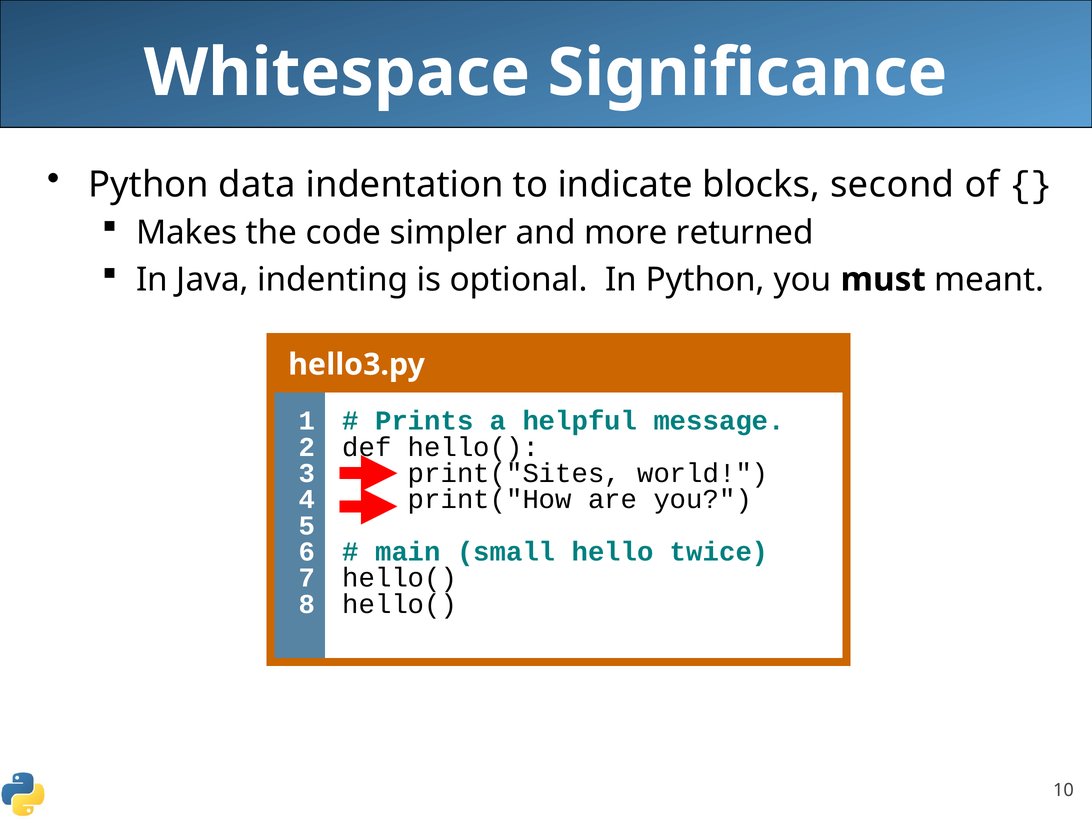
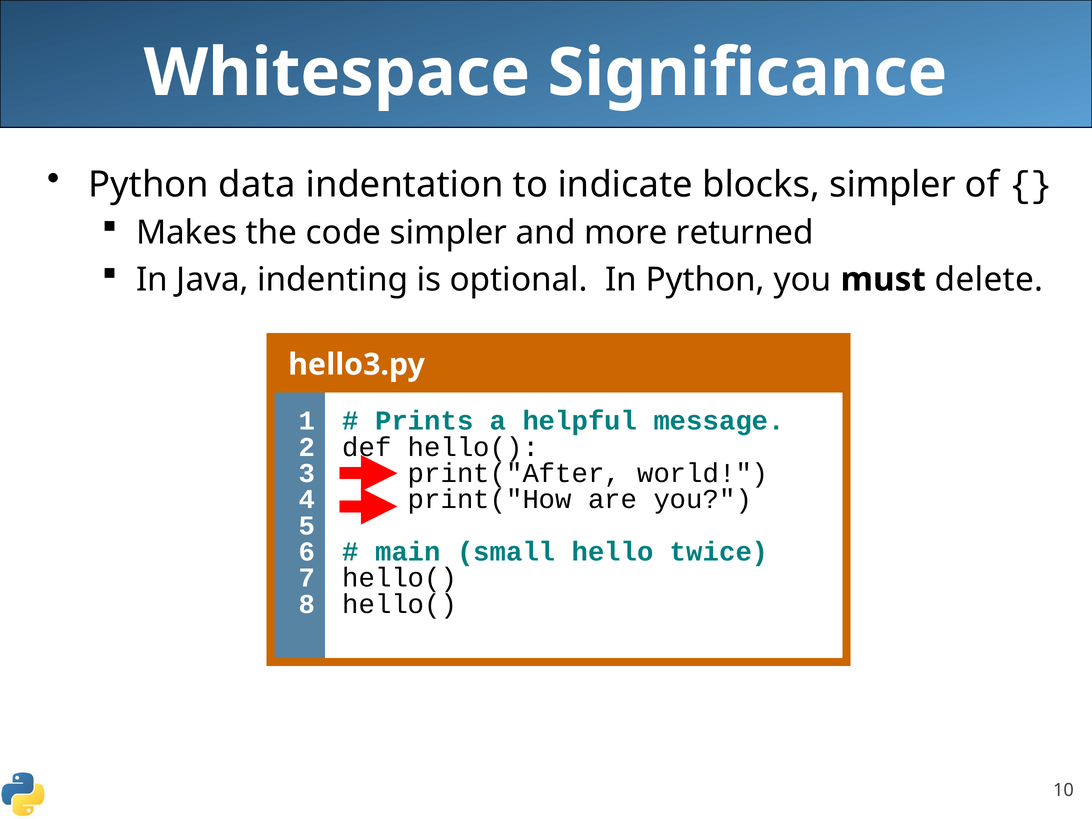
blocks second: second -> simpler (893, 185)
meant: meant -> delete (989, 280)
print("Sites: print("Sites -> print("After (514, 473)
